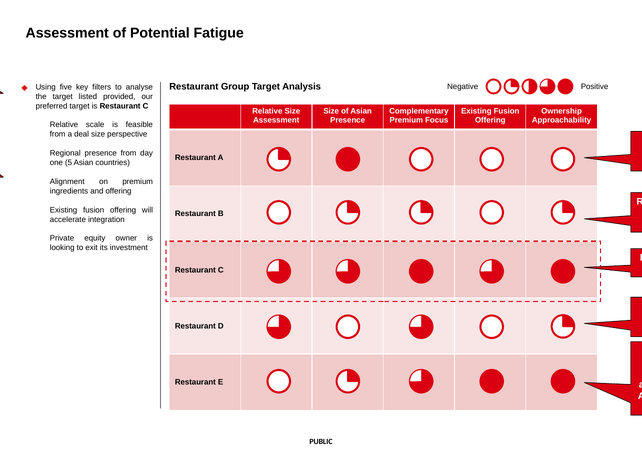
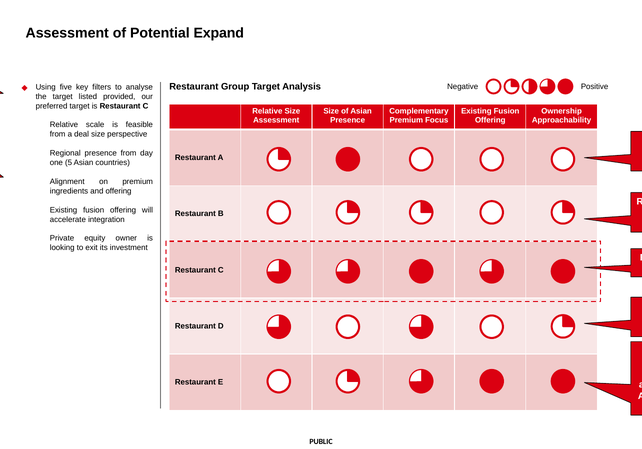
Potential Fatigue: Fatigue -> Expand (219, 33)
